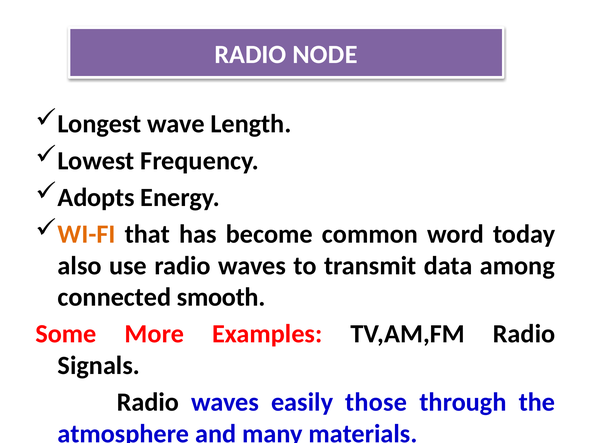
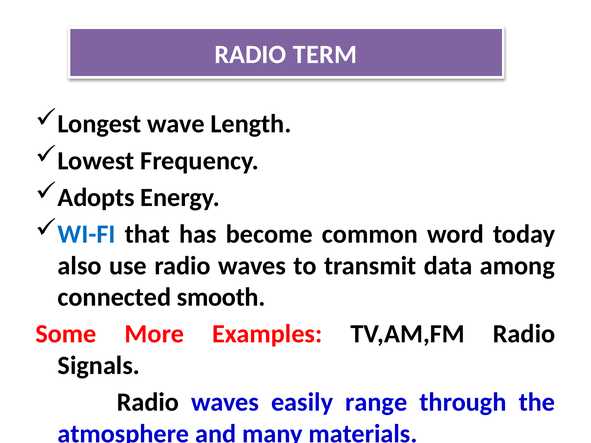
NODE: NODE -> TERM (325, 54)
WI-FI colour: orange -> blue (87, 234)
those: those -> range (376, 402)
